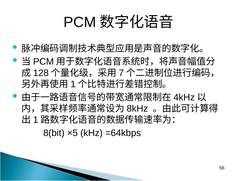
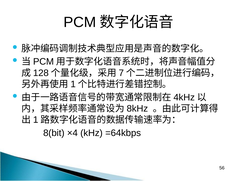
×5: ×5 -> ×4 (72, 133)
